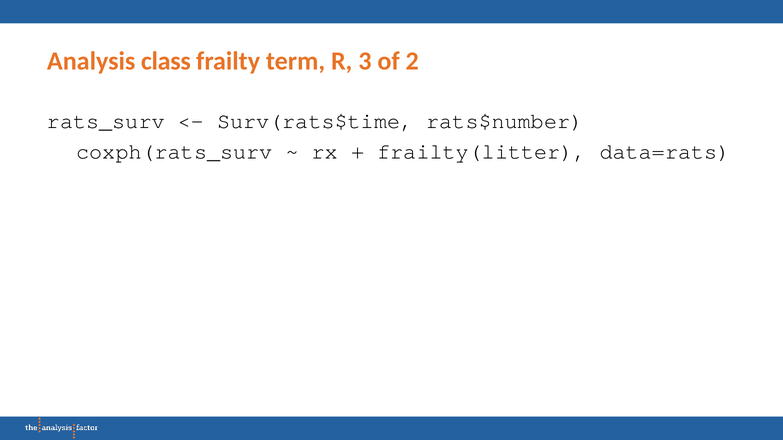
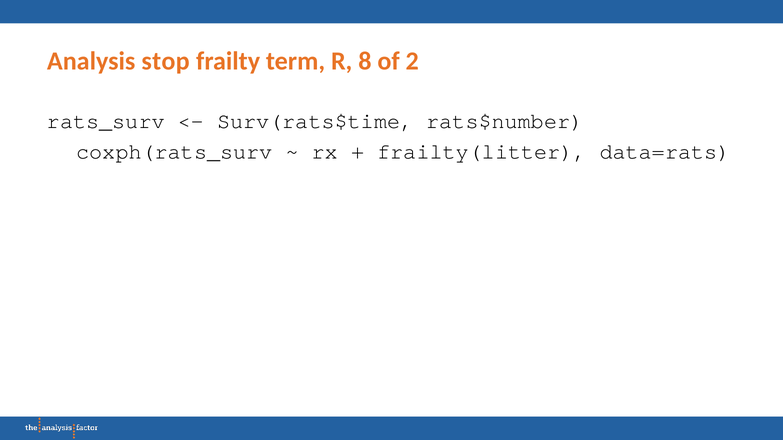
class: class -> stop (166, 61)
3: 3 -> 8 (365, 61)
